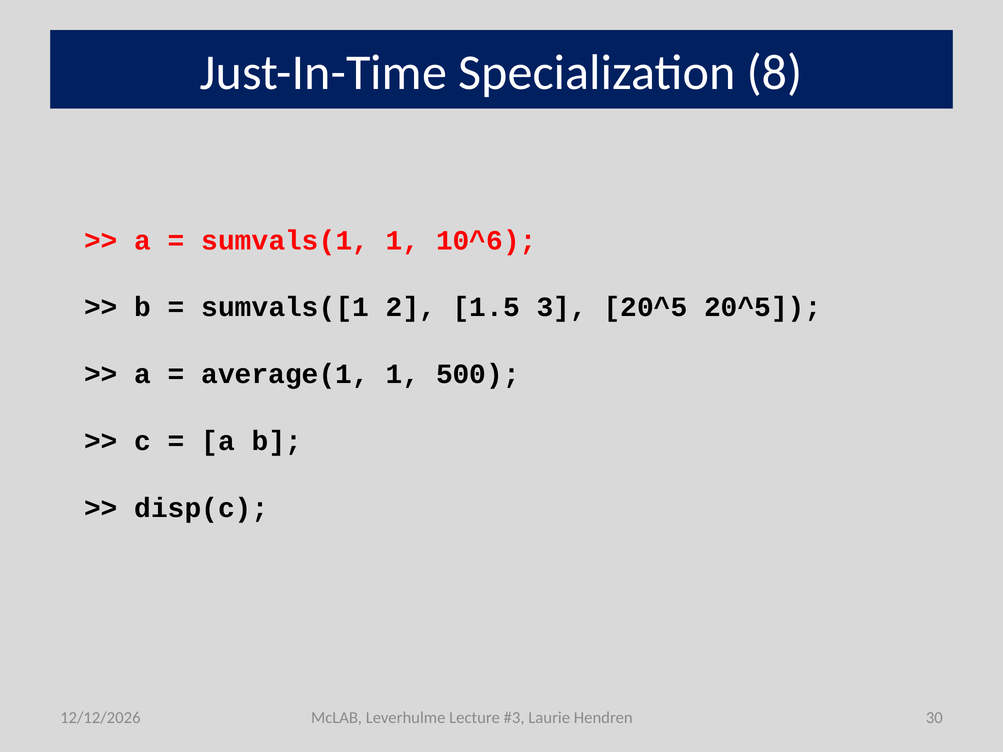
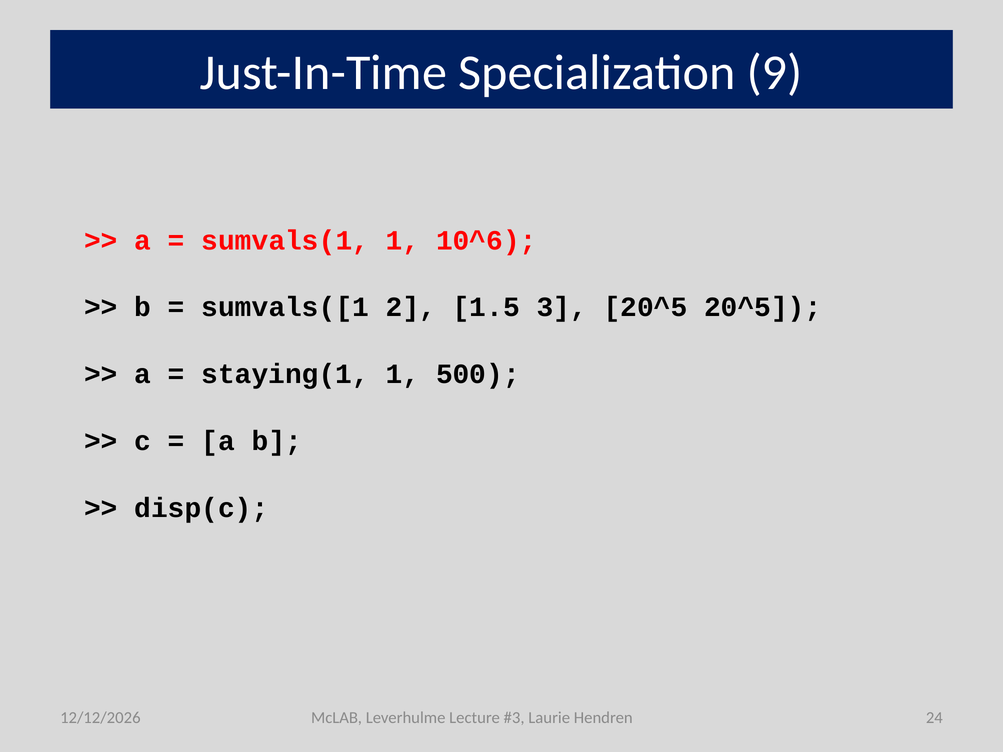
8: 8 -> 9 (775, 73)
average(1: average(1 -> staying(1 (285, 374)
30: 30 -> 24 (934, 718)
